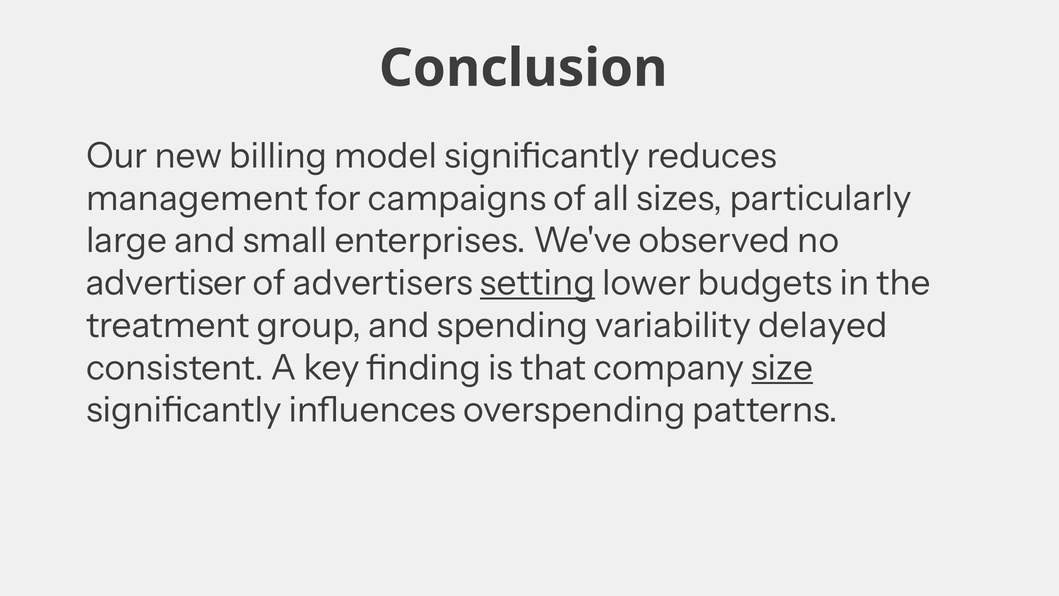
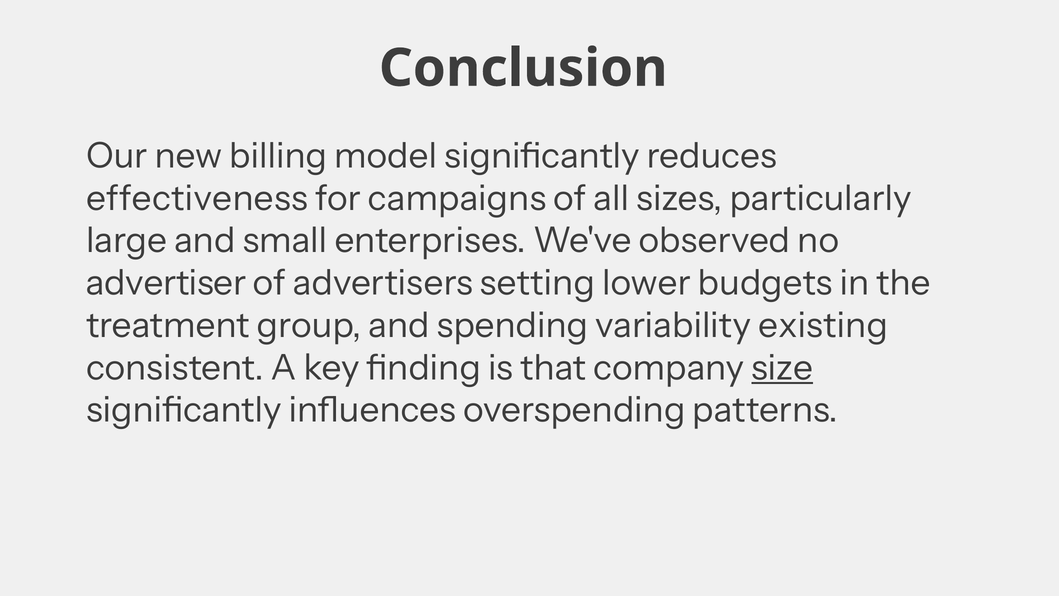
management: management -> effectiveness (197, 198)
setting underline: present -> none (537, 283)
delayed: delayed -> existing (823, 325)
